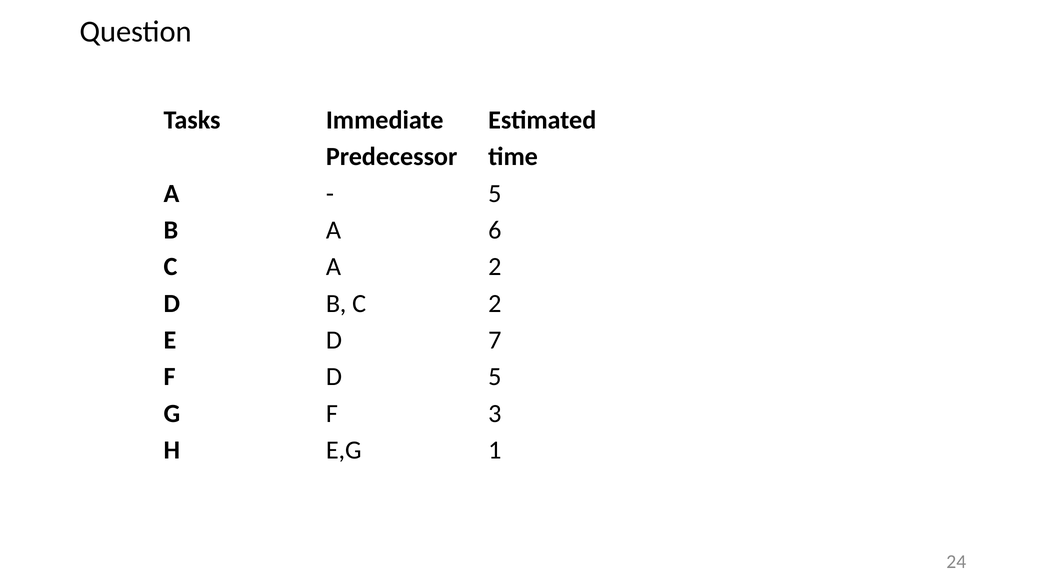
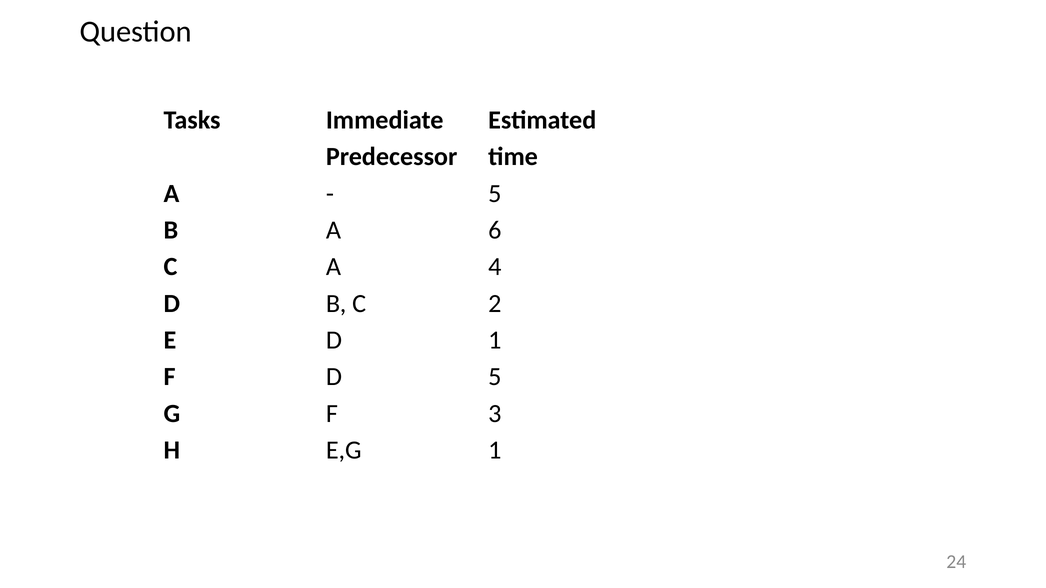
A 2: 2 -> 4 (495, 267)
D 7: 7 -> 1 (495, 340)
